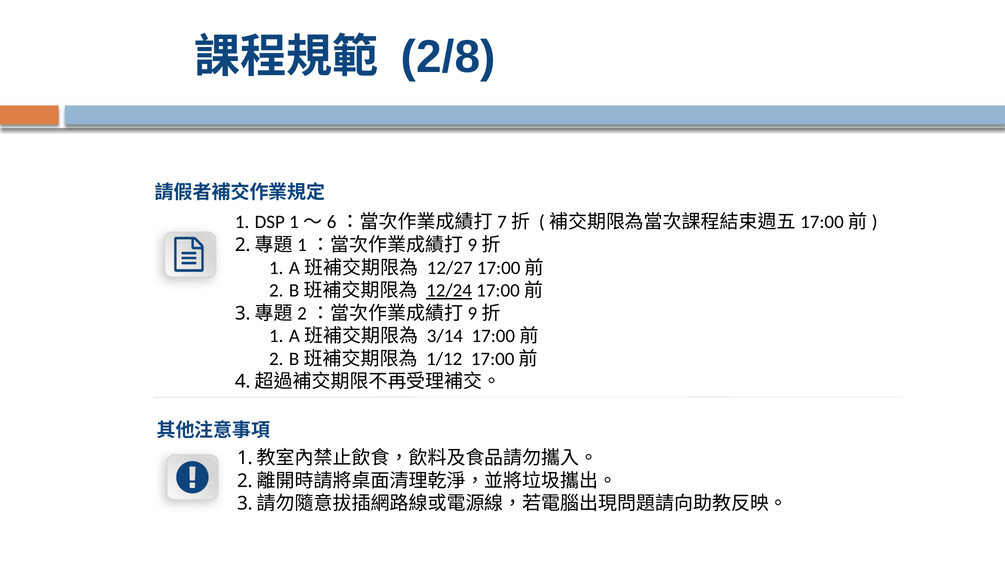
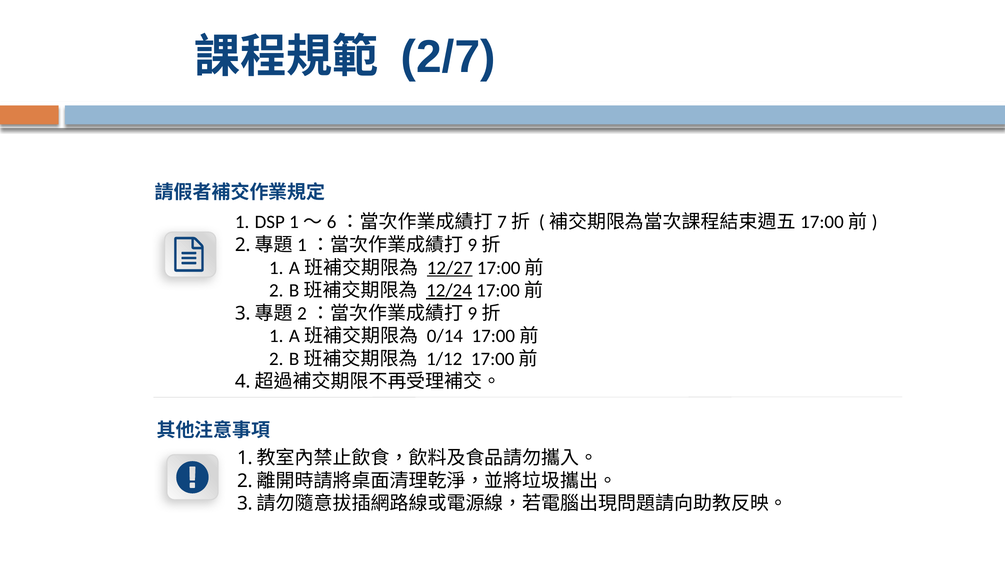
2/8: 2/8 -> 2/7 (448, 57)
12/27 underline: none -> present (450, 268)
3/14: 3/14 -> 0/14 (445, 336)
